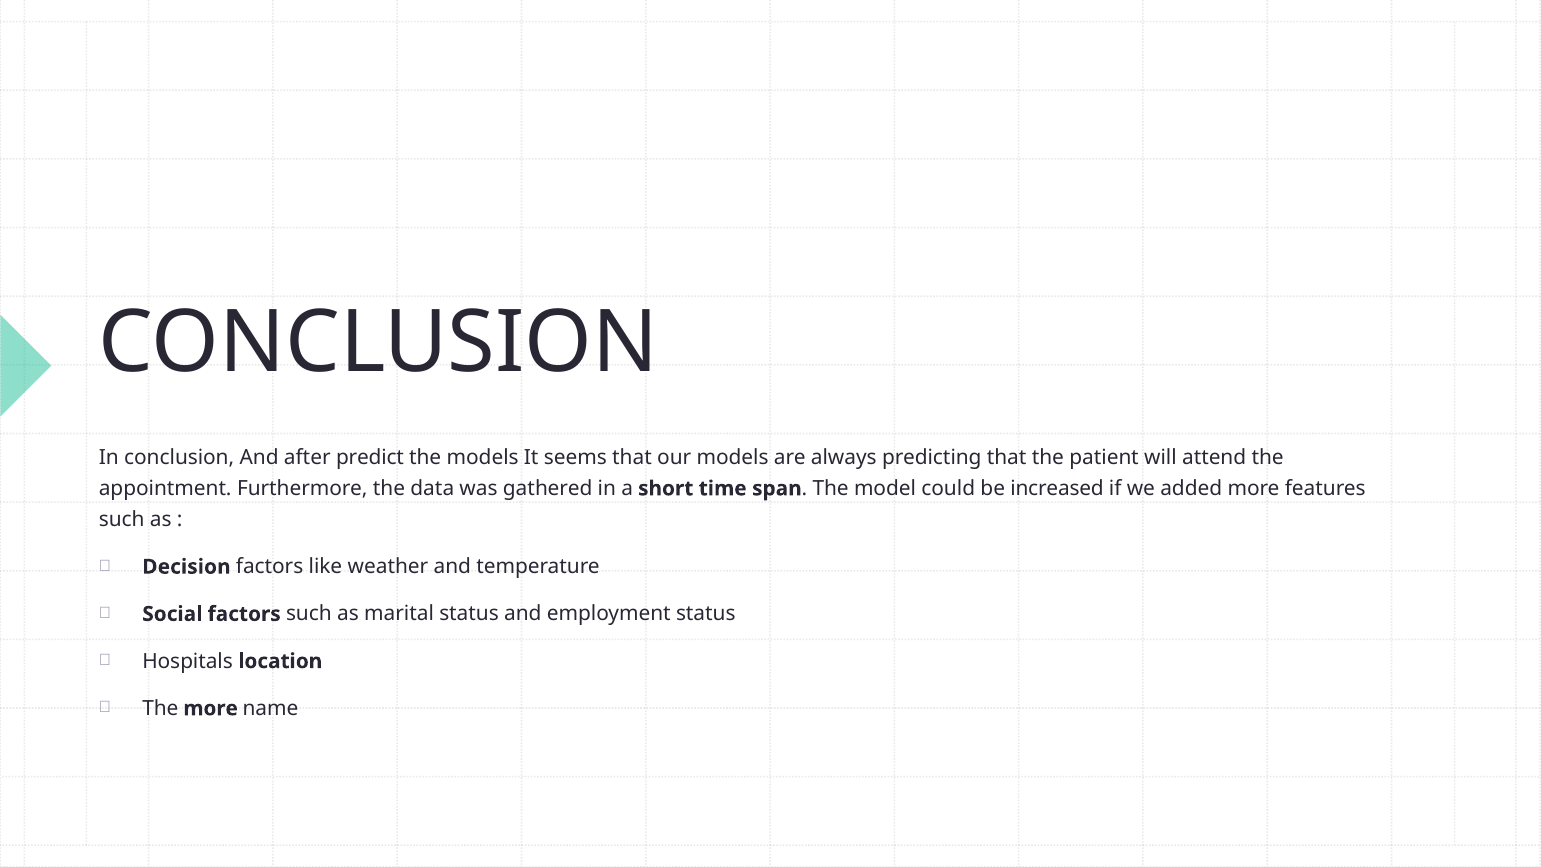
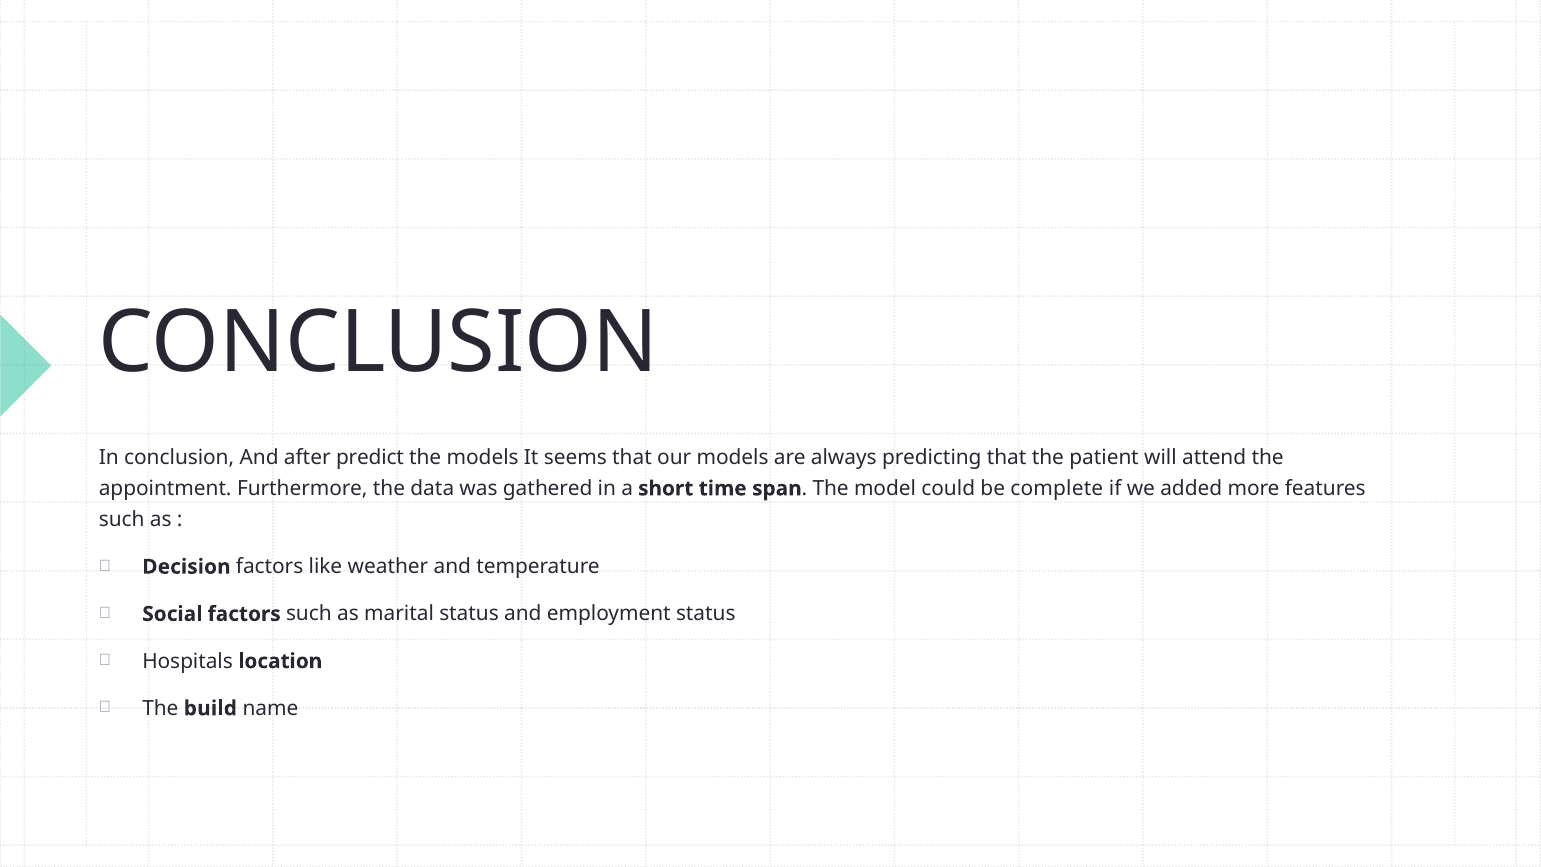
increased: increased -> complete (1057, 488)
The more: more -> build (210, 708)
